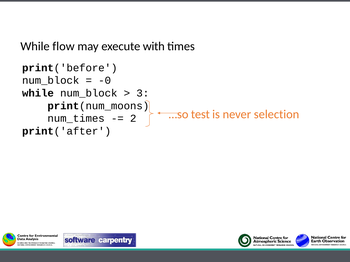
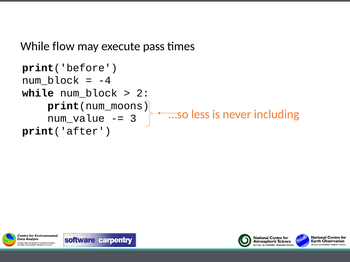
with: with -> pass (154, 46)
-0: -0 -> -4 (105, 81)
3: 3 -> 2 (143, 93)
test: test -> less (200, 114)
selection: selection -> including (277, 114)
num_times: num_times -> num_value (76, 119)
2: 2 -> 3 (133, 119)
